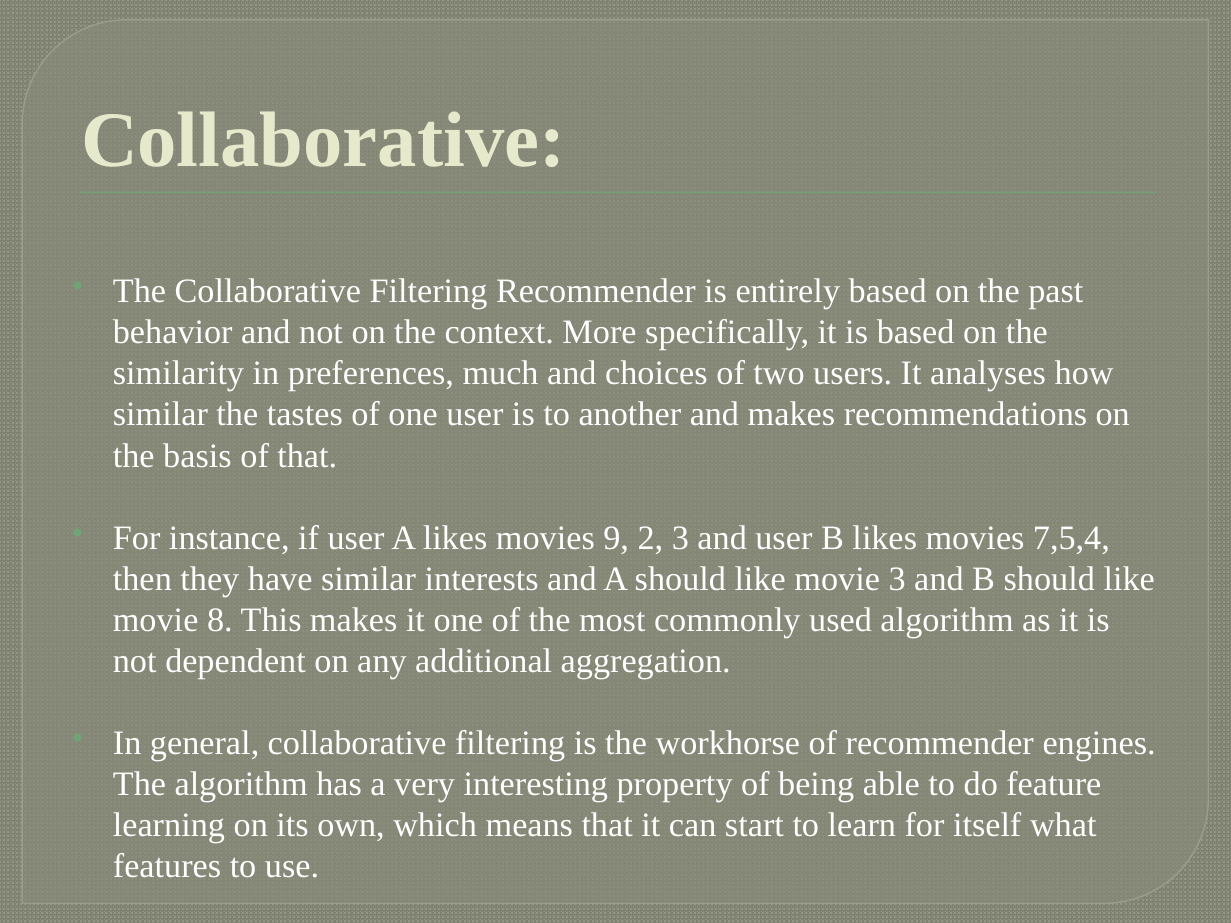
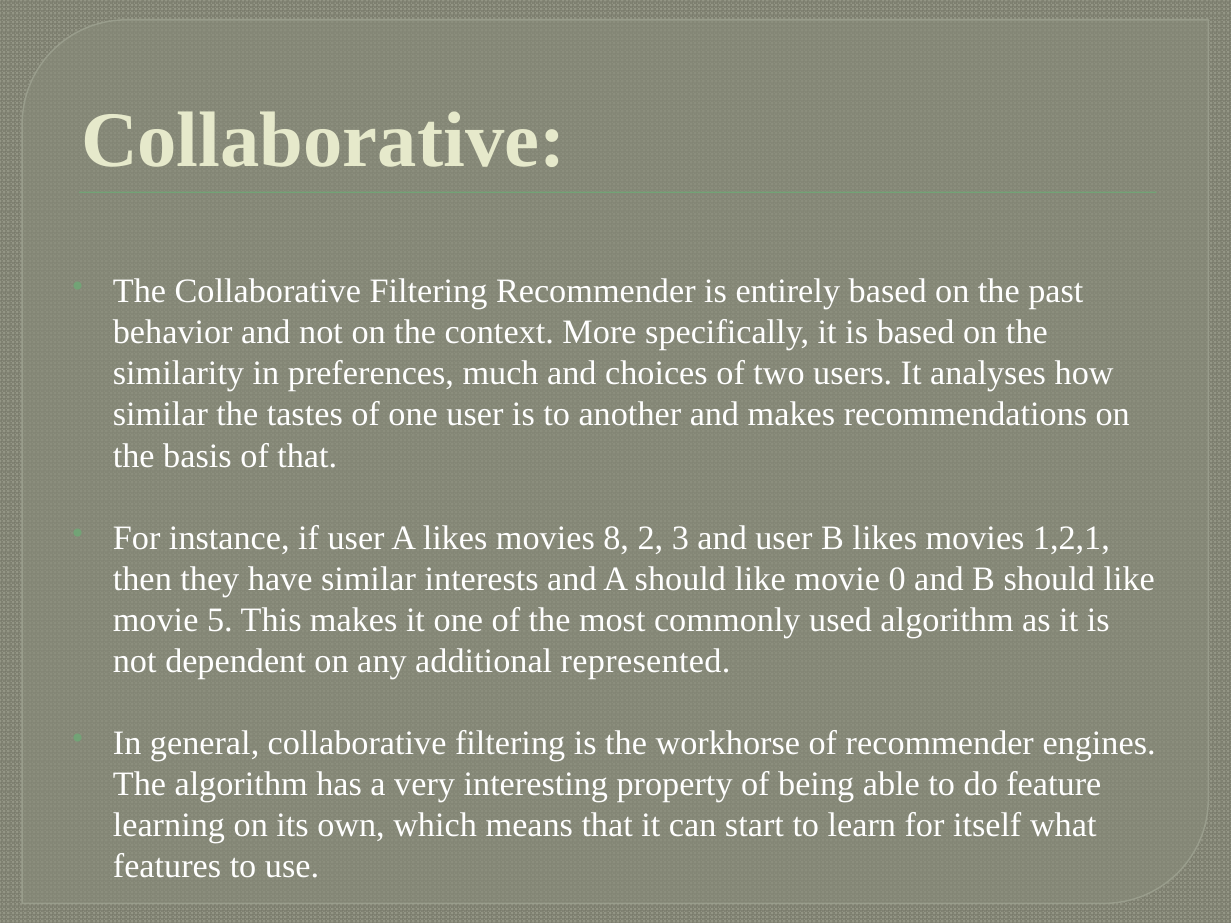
9: 9 -> 8 (616, 538)
7,5,4: 7,5,4 -> 1,2,1 (1071, 538)
movie 3: 3 -> 0 (897, 579)
8: 8 -> 5 (220, 620)
aggregation: aggregation -> represented (646, 661)
